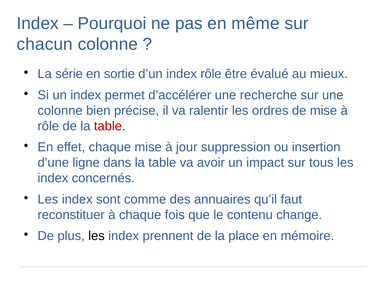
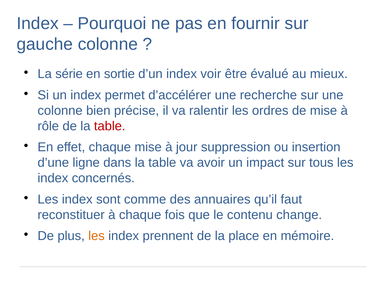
même: même -> fournir (256, 23)
chacun: chacun -> gauche (45, 44)
index rôle: rôle -> voir (211, 74)
les colour: black -> orange (96, 236)
